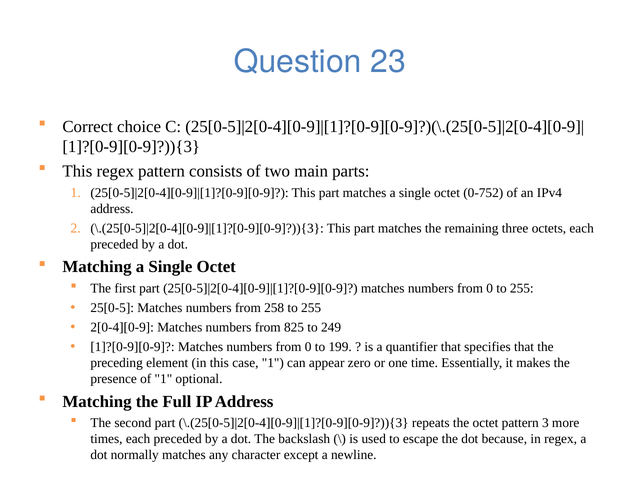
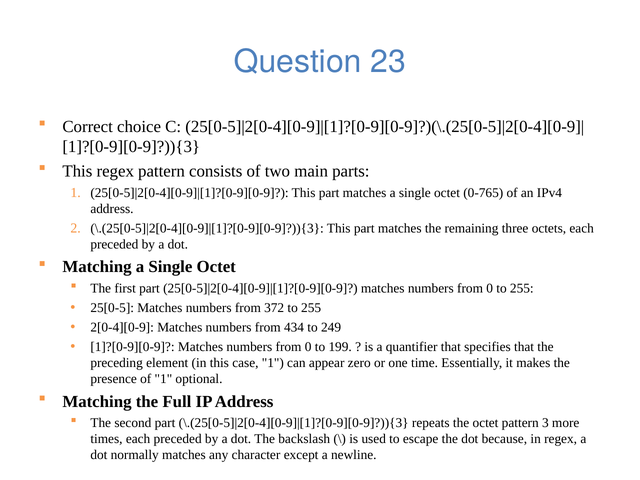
0-752: 0-752 -> 0-765 (483, 193)
258: 258 -> 372 (274, 308)
825: 825 -> 434 (294, 327)
